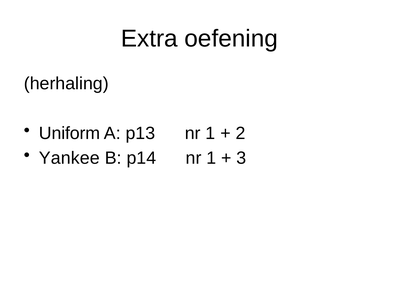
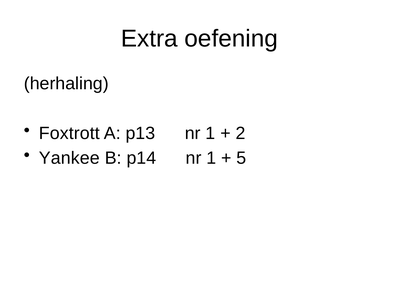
Uniform: Uniform -> Foxtrott (69, 133)
3: 3 -> 5 (241, 158)
